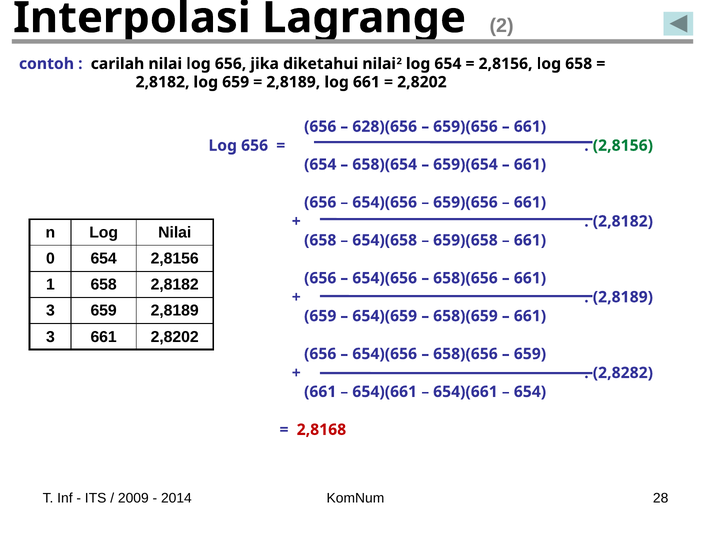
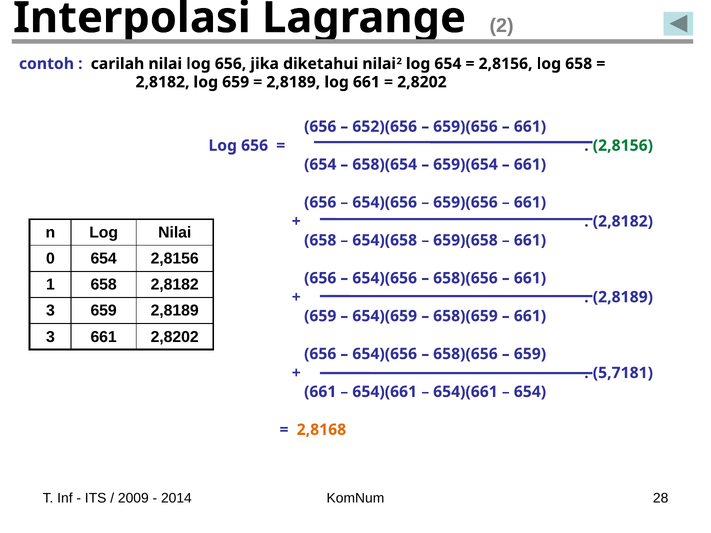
628)(656: 628)(656 -> 652)(656 (385, 127)
2,8282: 2,8282 -> 5,7181 (623, 373)
2,8168 colour: red -> orange (321, 430)
